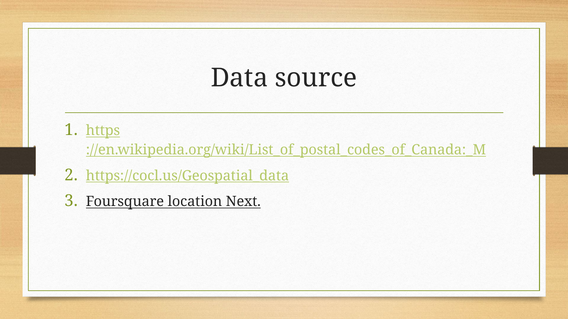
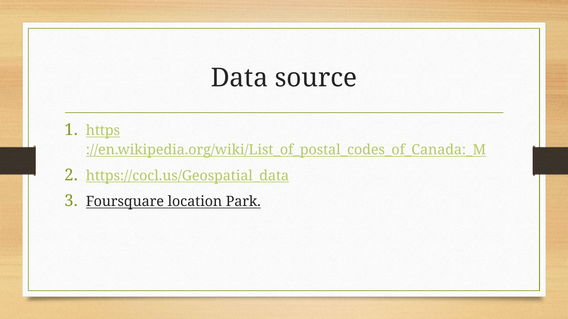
Next: Next -> Park (243, 202)
